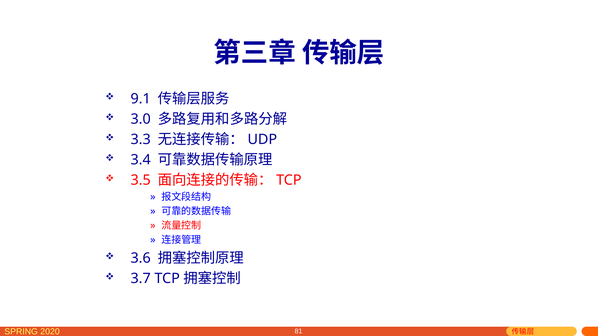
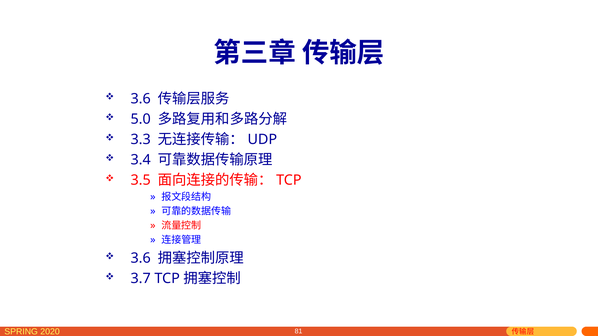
9.1: 9.1 -> 3.6 (141, 99)
3.0: 3.0 -> 5.0 (141, 119)
